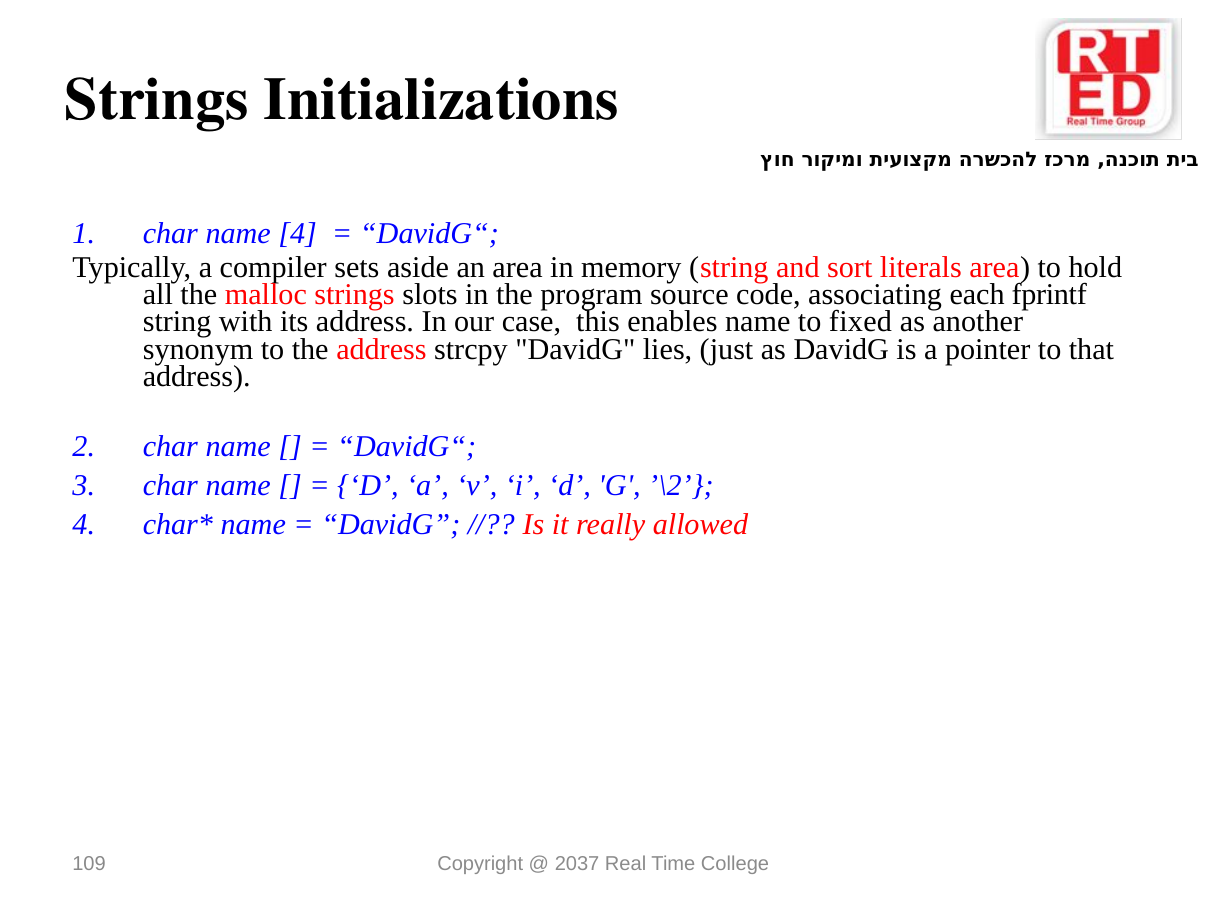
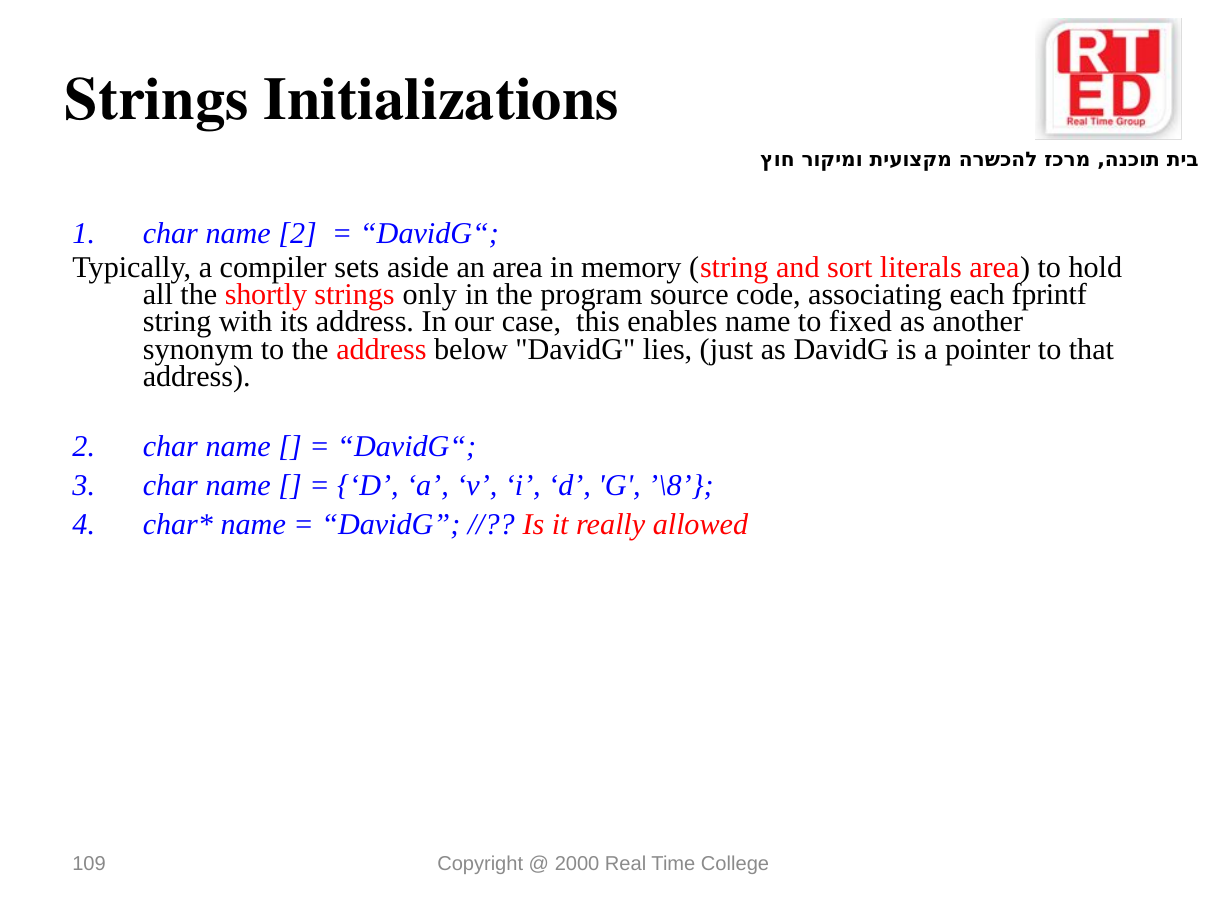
name 4: 4 -> 2 (298, 233)
malloc: malloc -> shortly (266, 295)
slots: slots -> only (430, 295)
strcpy: strcpy -> below (471, 349)
’\2: ’\2 -> ’\8 (681, 486)
2037: 2037 -> 2000 (577, 864)
